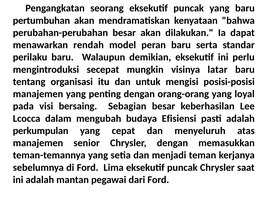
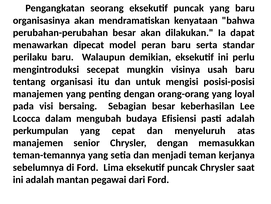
pertumbuhan: pertumbuhan -> organisasinya (41, 20)
rendah: rendah -> dipecat (89, 45)
latar: latar -> usah (218, 69)
